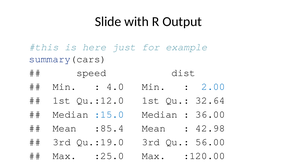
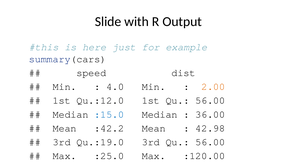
2.00 colour: blue -> orange (213, 87)
1st Qu 32.64: 32.64 -> 56.00 (210, 101)
:85.4: :85.4 -> :42.2 (109, 128)
